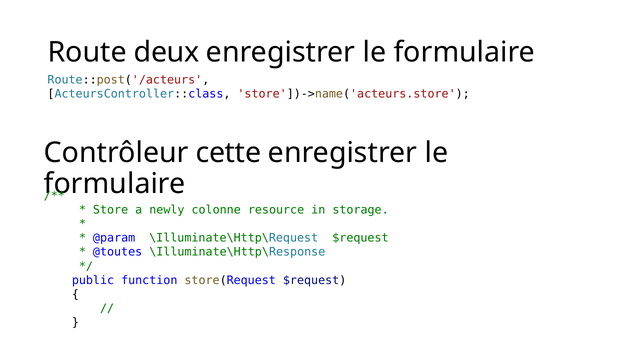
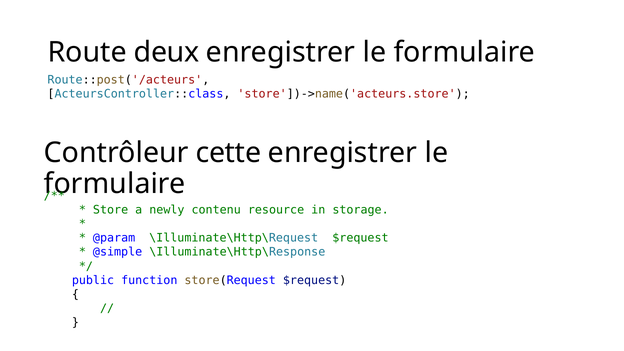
colonne: colonne -> contenu (216, 210)
@toutes: @toutes -> @simple (118, 252)
